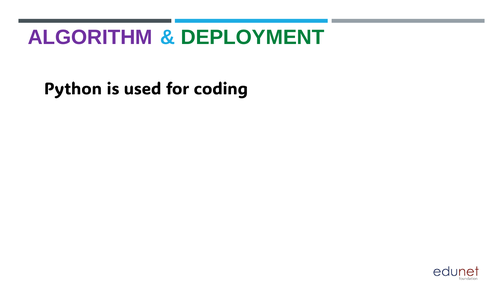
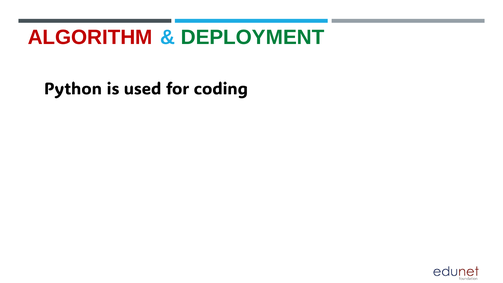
ALGORITHM colour: purple -> red (90, 37)
